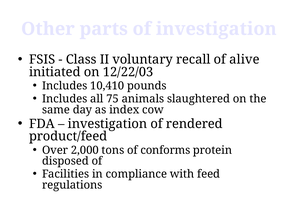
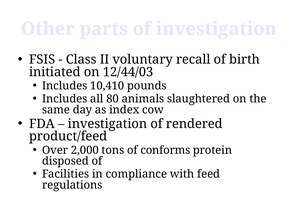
alive: alive -> birth (245, 59)
12/22/03: 12/22/03 -> 12/44/03 (128, 72)
75: 75 -> 80 (113, 99)
